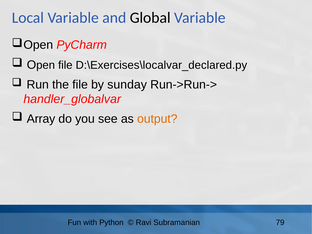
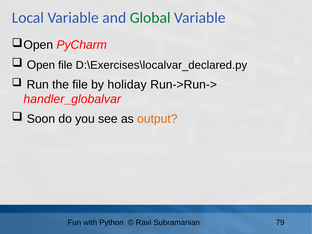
Global colour: black -> green (150, 18)
sunday: sunday -> holiday (127, 85)
Array: Array -> Soon (41, 119)
